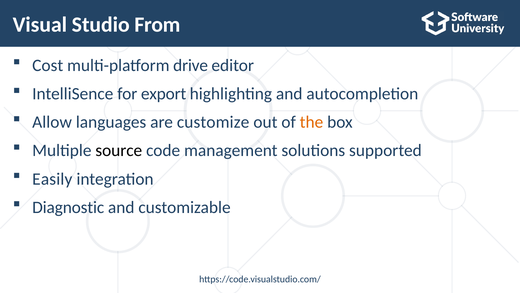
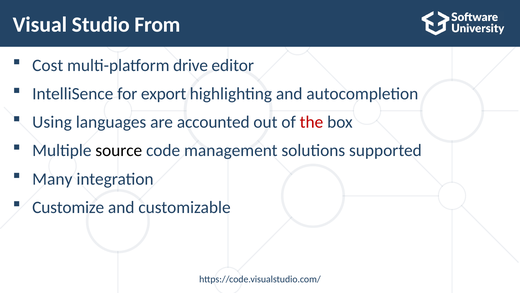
Allow: Allow -> Using (52, 122)
customize: customize -> accounted (213, 122)
the colour: orange -> red (312, 122)
Easily: Easily -> Many (52, 179)
Diagnostic: Diagnostic -> Customize (68, 207)
